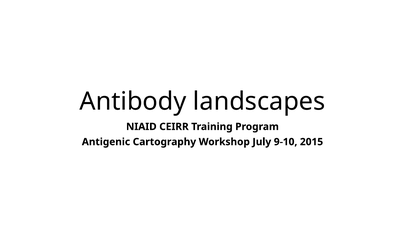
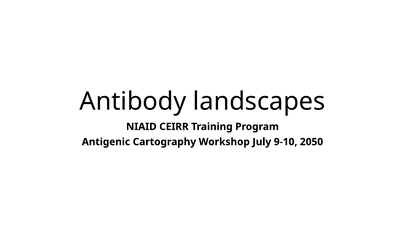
2015: 2015 -> 2050 (312, 142)
